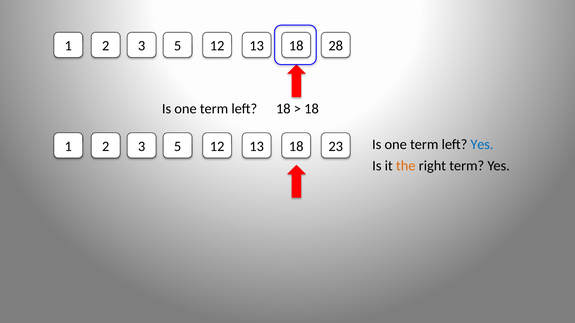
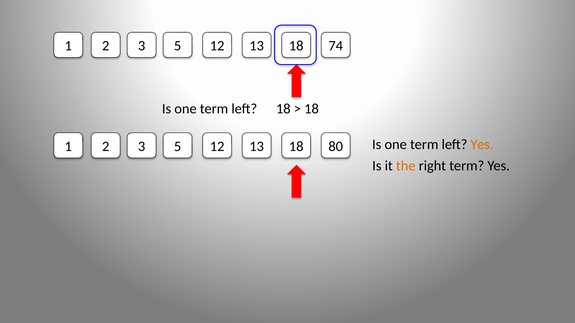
28: 28 -> 74 (336, 46)
Yes colour: blue -> orange (482, 145)
23: 23 -> 80 (336, 147)
